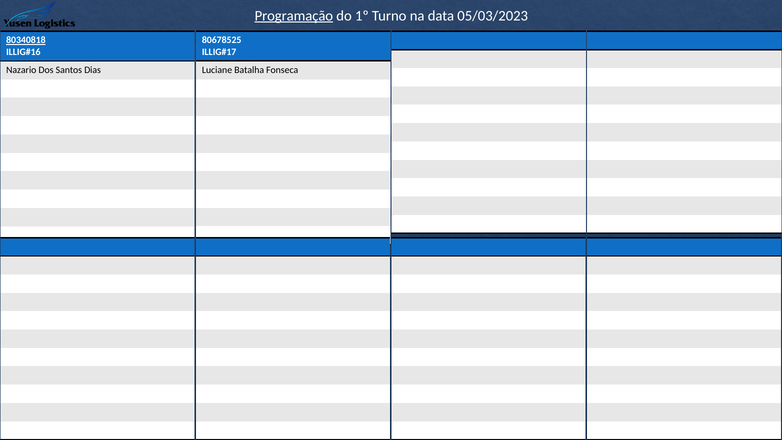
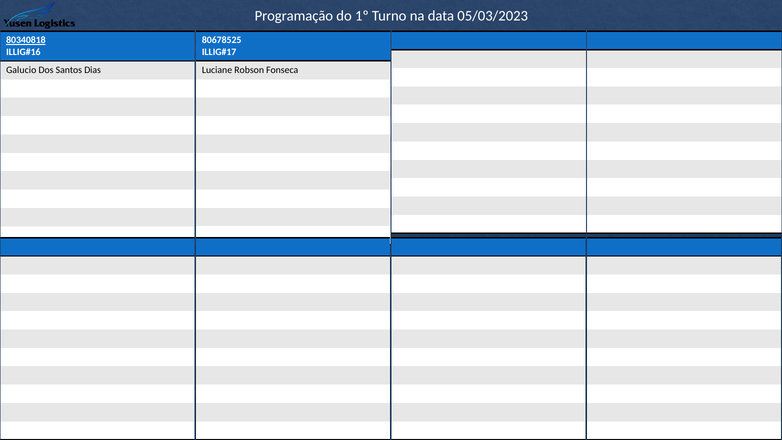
Programação underline: present -> none (294, 16)
Batalha: Batalha -> Robson (249, 70)
Nazario: Nazario -> Galucio (21, 70)
